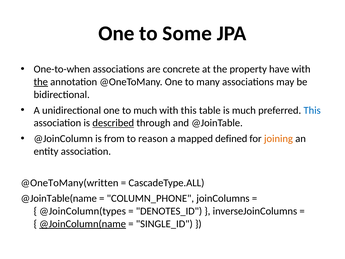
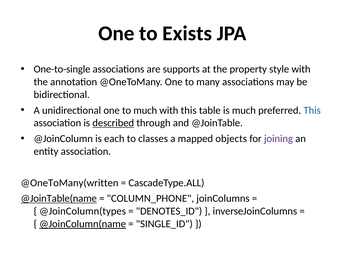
Some: Some -> Exists (187, 33)
One-to-when: One-to-when -> One-to-single (62, 69)
concrete: concrete -> supports (181, 69)
have: have -> style (279, 69)
the underline: present -> none (41, 82)
from: from -> each (114, 139)
reason: reason -> classes (153, 139)
defined: defined -> objects (231, 139)
joining colour: orange -> purple (278, 139)
@JoinTable(name underline: none -> present (59, 198)
